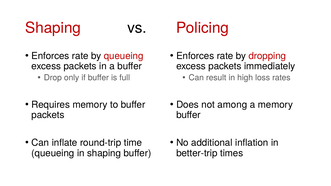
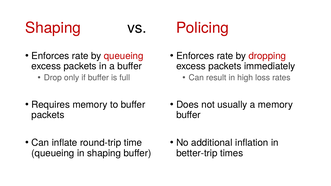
among: among -> usually (232, 105)
